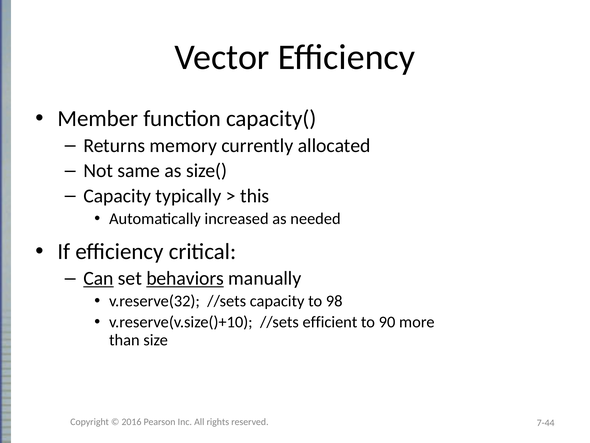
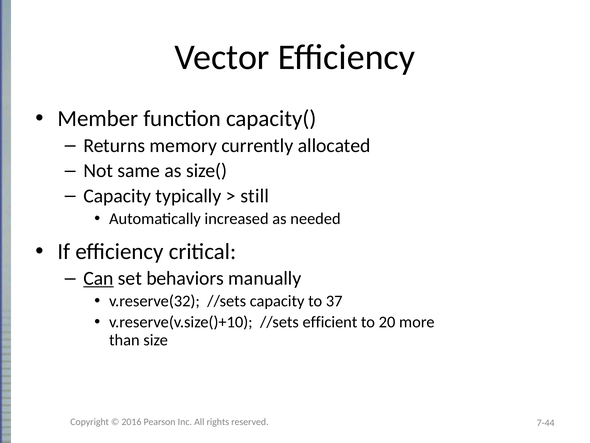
this: this -> still (255, 196)
behaviors underline: present -> none (185, 278)
98: 98 -> 37 (334, 301)
90: 90 -> 20 (387, 322)
